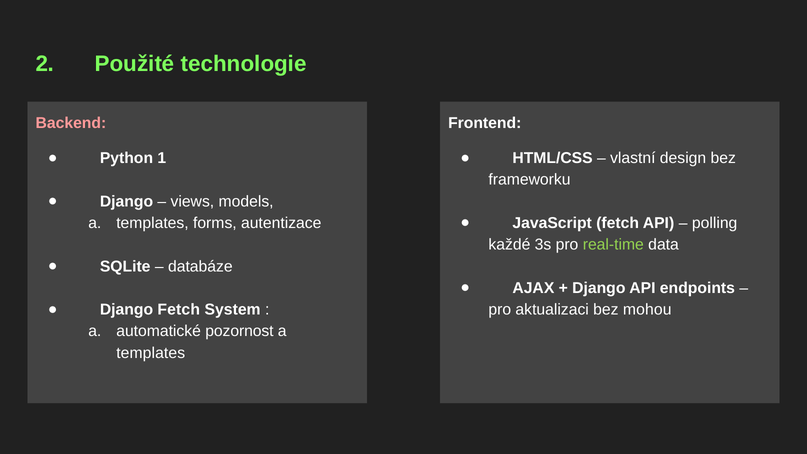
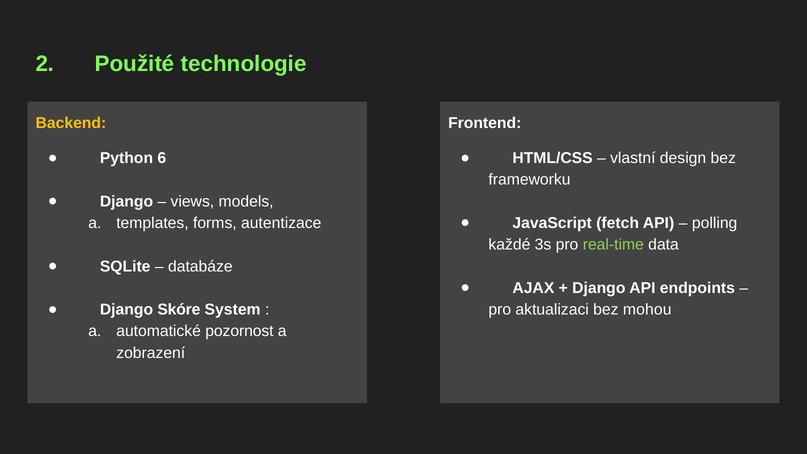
Backend colour: pink -> yellow (71, 123)
1: 1 -> 6 (162, 158)
Django Fetch: Fetch -> Skóre (179, 310)
templates: templates -> zobrazení (151, 353)
